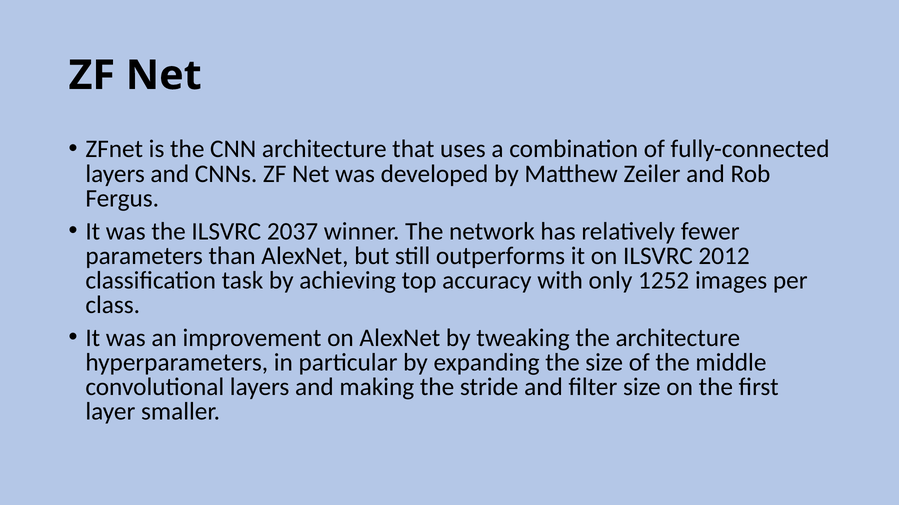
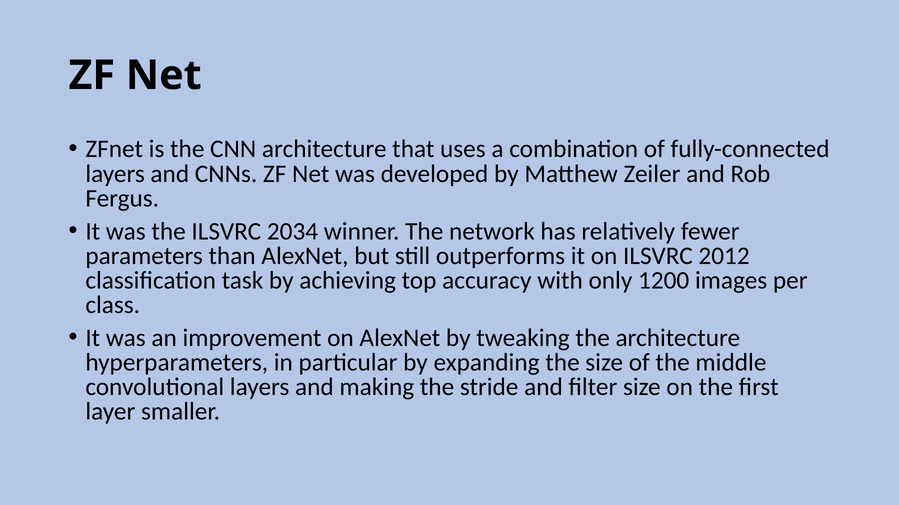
2037: 2037 -> 2034 (293, 232)
1252: 1252 -> 1200 (664, 281)
